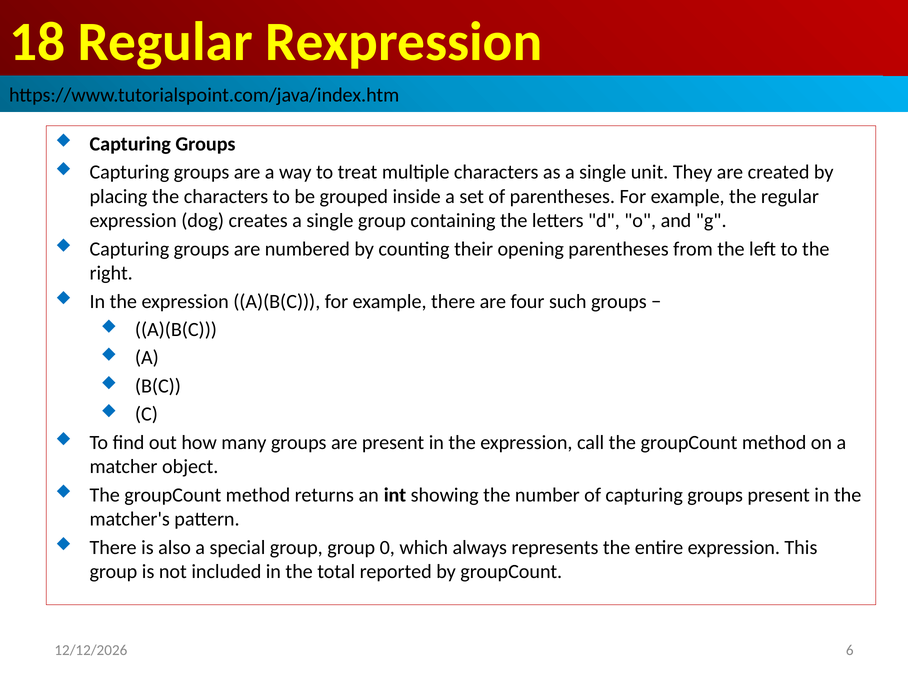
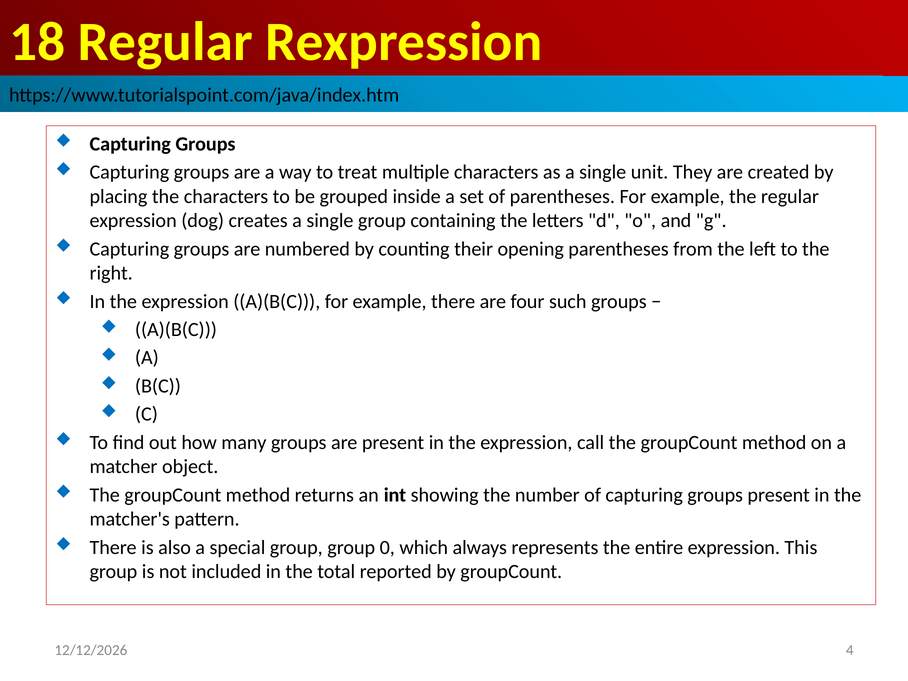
6: 6 -> 4 (850, 650)
